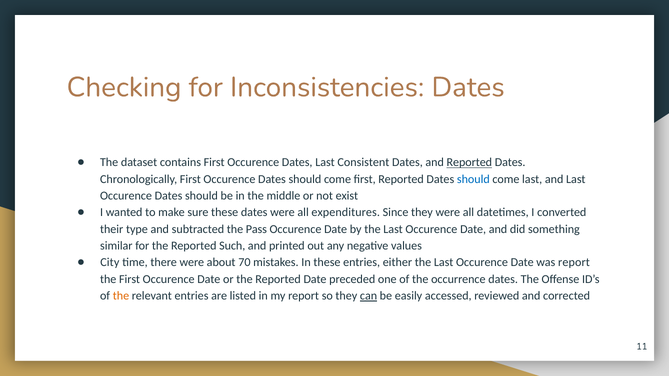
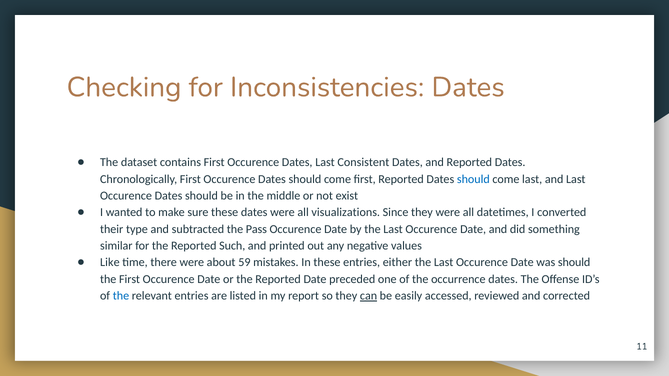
Reported underline: present -> none (469, 163)
expenditures: expenditures -> visualizations (346, 213)
City: City -> Like (110, 263)
70: 70 -> 59 (244, 263)
was report: report -> should (574, 263)
the colour: orange -> blue (121, 296)
